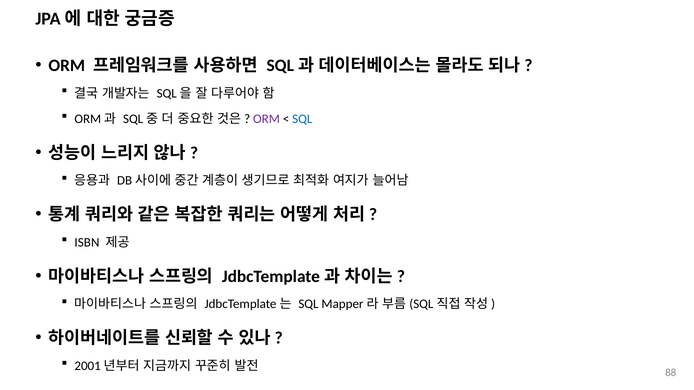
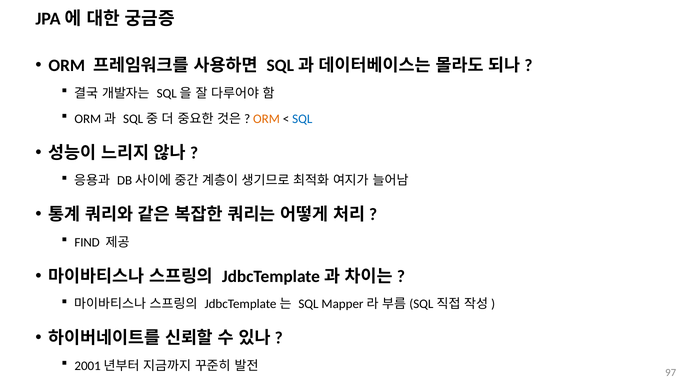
ORM colour: purple -> orange (267, 119)
ISBN: ISBN -> FIND (87, 243)
88: 88 -> 97 (671, 373)
